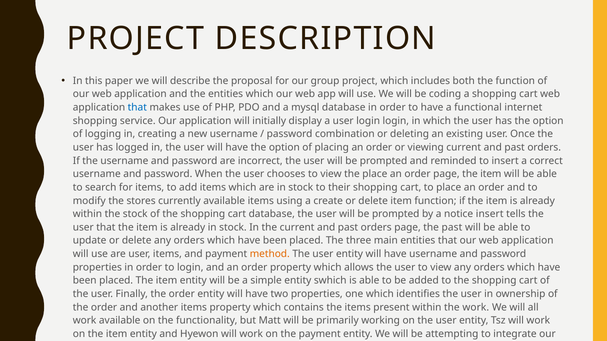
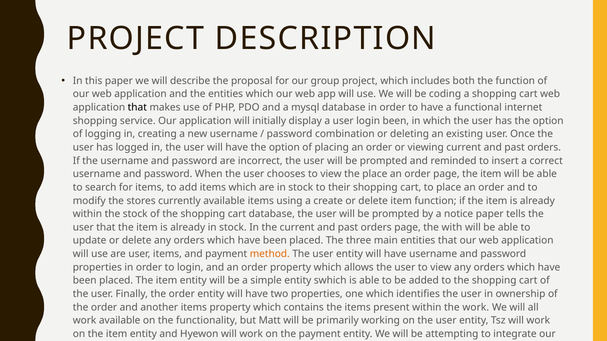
that colour: blue -> black (137, 108)
login login: login -> been (396, 121)
notice insert: insert -> paper (490, 214)
the past: past -> with (452, 228)
